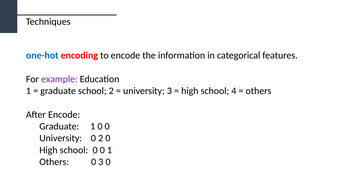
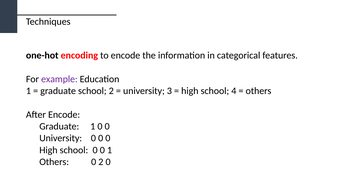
one-hot colour: blue -> black (42, 55)
University 0 2: 2 -> 0 (101, 138)
0 3: 3 -> 2 (101, 162)
